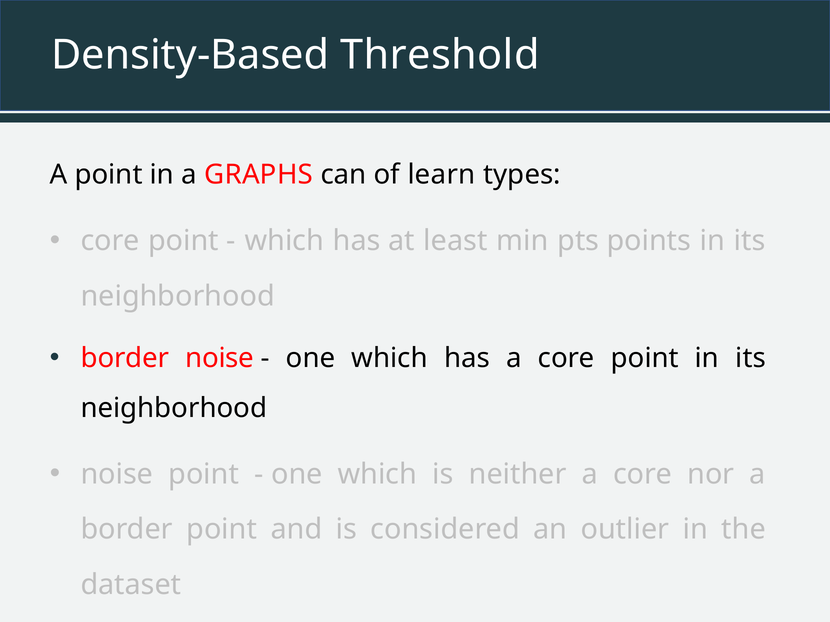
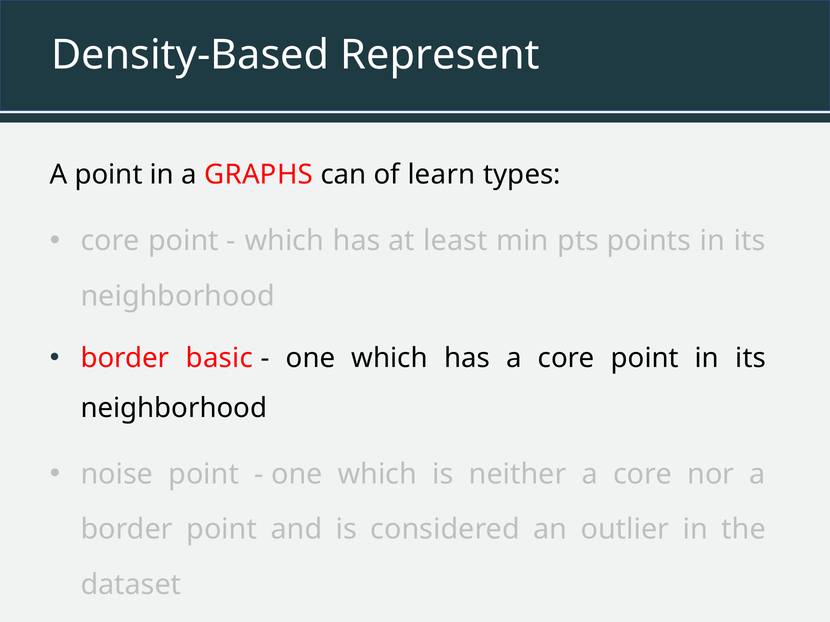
Threshold: Threshold -> Represent (440, 55)
border noise: noise -> basic (219, 358)
